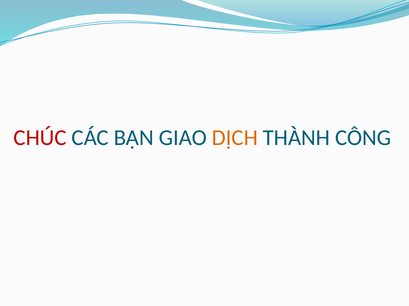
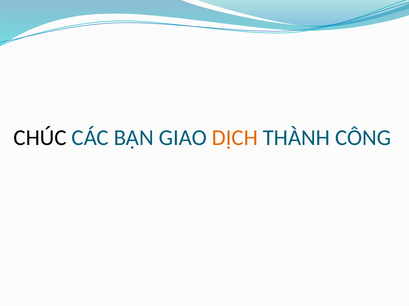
CHÚC colour: red -> black (40, 138)
